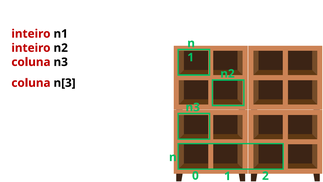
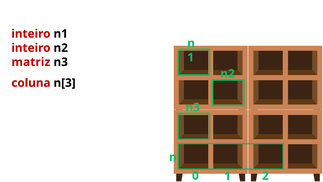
coluna: coluna -> matriz (31, 62)
